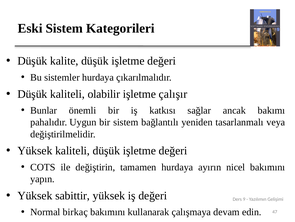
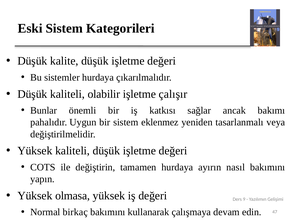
bağlantılı: bağlantılı -> eklenmez (160, 122)
nicel: nicel -> nasıl (236, 167)
sabittir: sabittir -> olmasa (73, 195)
